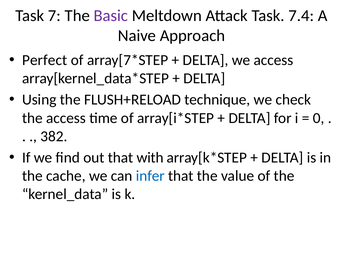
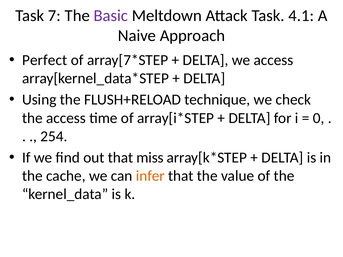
7.4: 7.4 -> 4.1 (301, 16)
382: 382 -> 254 (54, 136)
with: with -> miss (150, 158)
infer colour: blue -> orange (150, 176)
